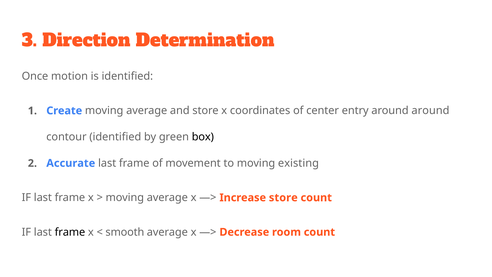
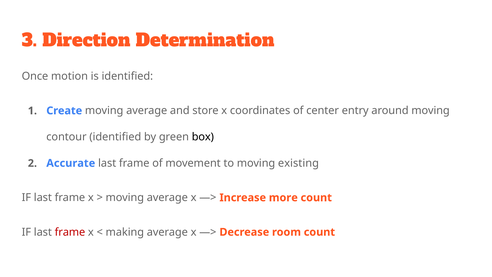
around around: around -> moving (431, 111)
Increase store: store -> more (283, 197)
frame colour: black -> red (70, 232)
smooth: smooth -> making (125, 232)
